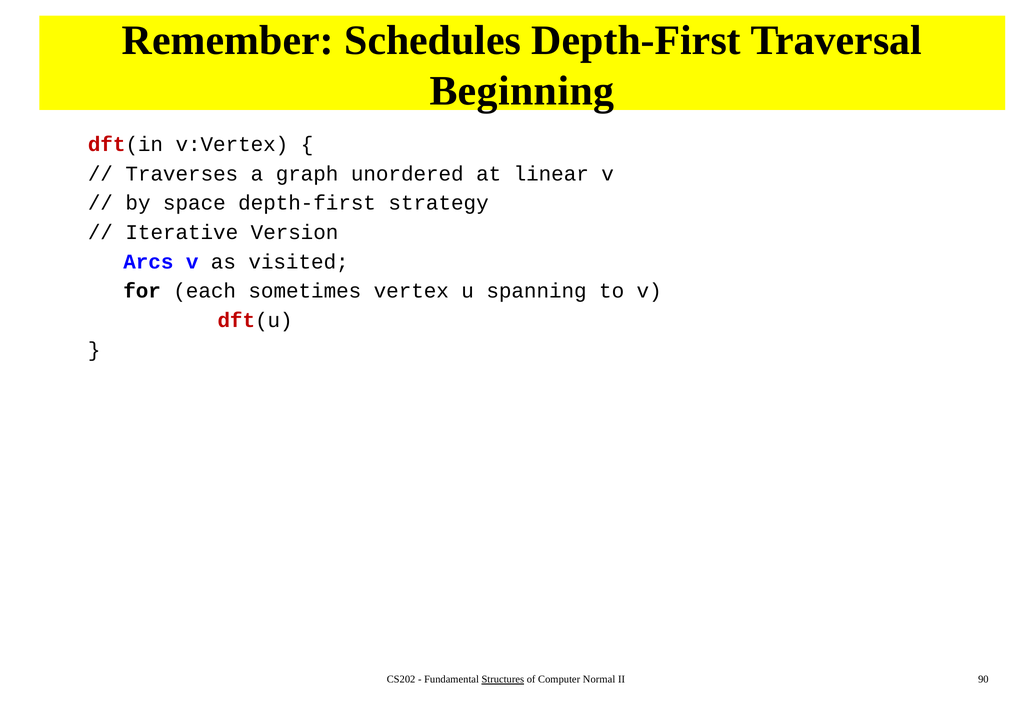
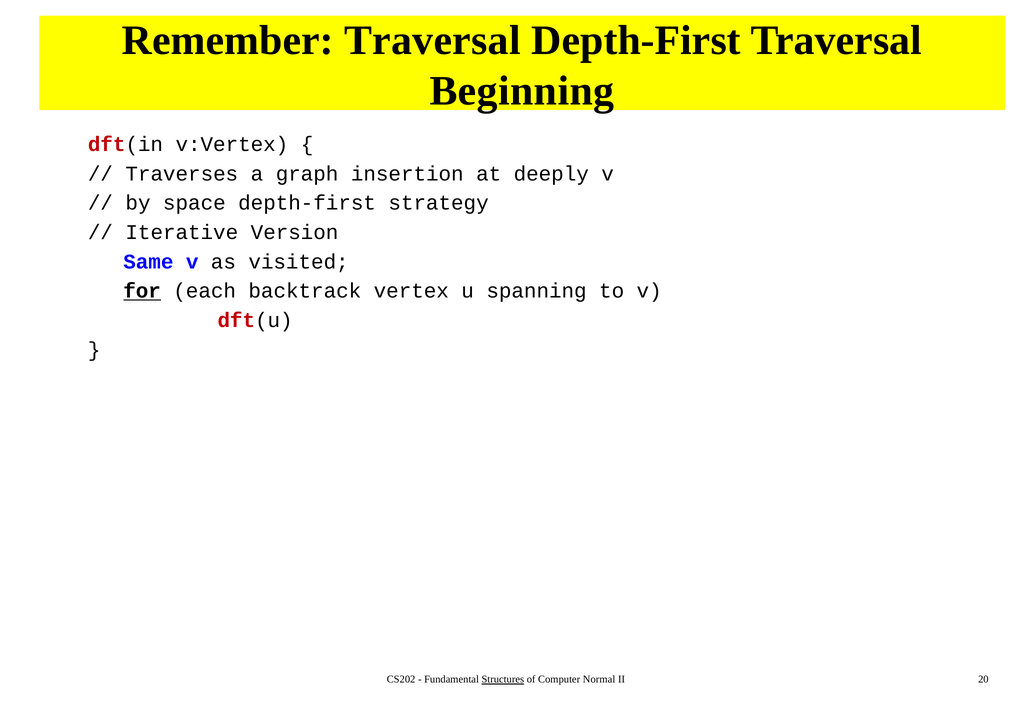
Remember Schedules: Schedules -> Traversal (432, 41)
unordered: unordered -> insertion (407, 174)
linear: linear -> deeply (551, 174)
Arcs: Arcs -> Same (148, 262)
for underline: none -> present (142, 291)
sometimes: sometimes -> backtrack (305, 291)
90: 90 -> 20 (983, 679)
